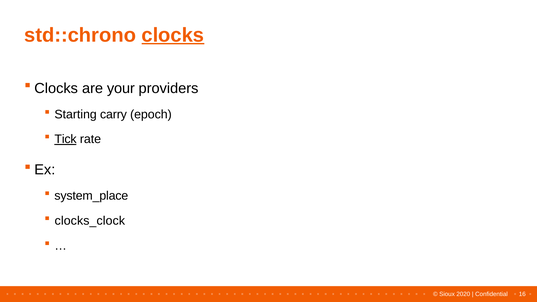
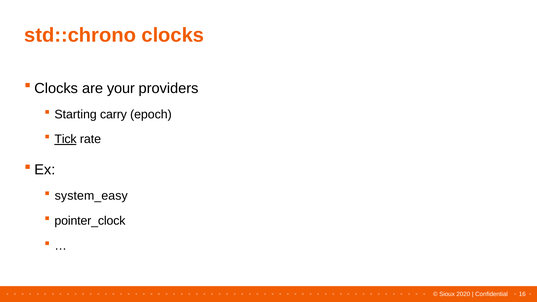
clocks underline: present -> none (173, 35)
system_place: system_place -> system_easy (91, 196)
clocks_clock: clocks_clock -> pointer_clock (90, 221)
